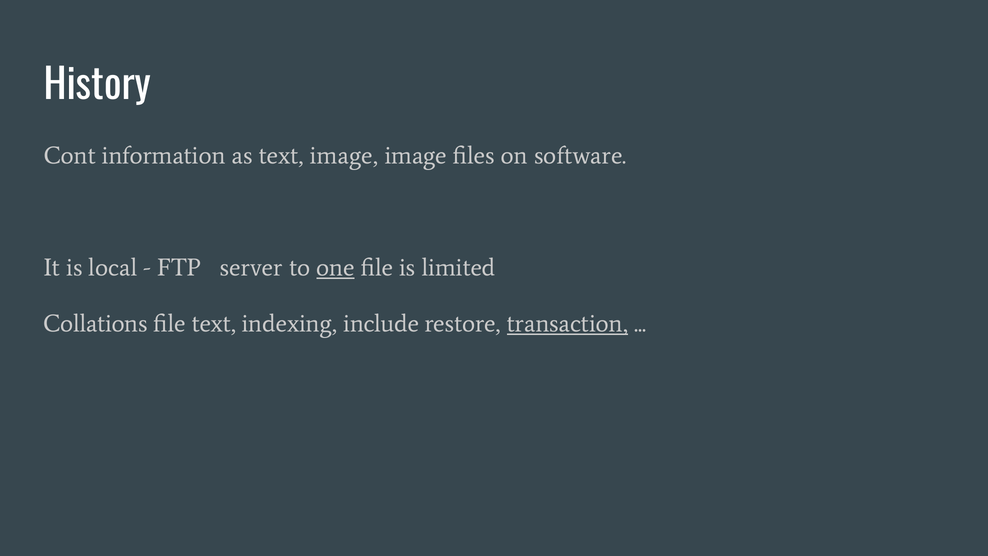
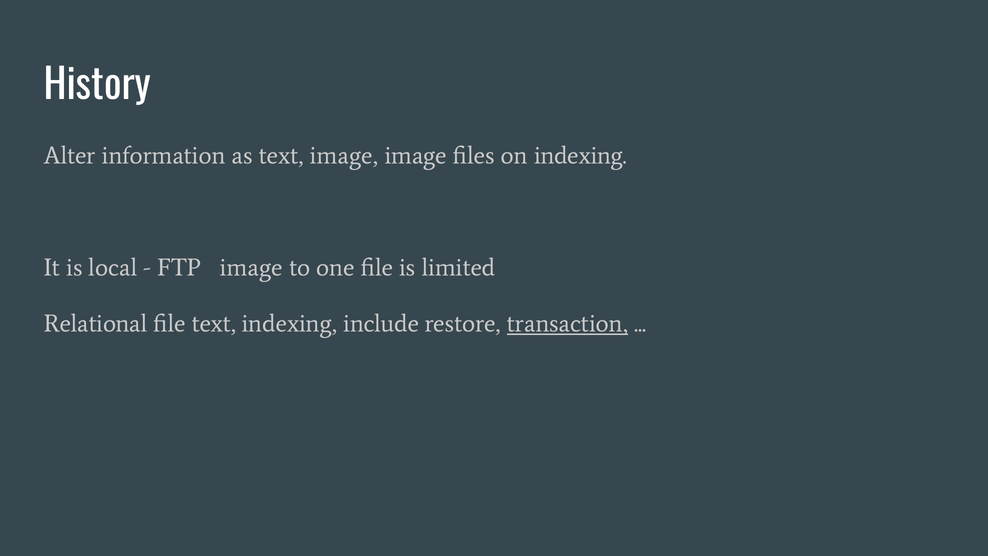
Cont: Cont -> Alter (70, 155)
on software: software -> indexing (580, 155)
FTP server: server -> image (251, 267)
one underline: present -> none (335, 267)
Collations: Collations -> Relational (95, 323)
